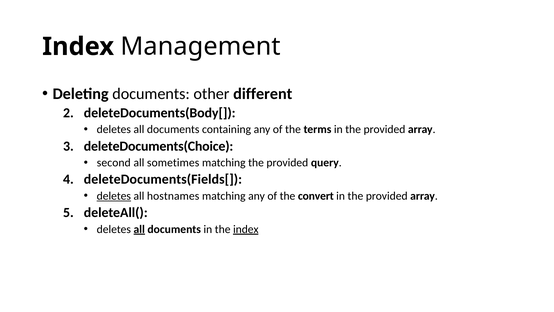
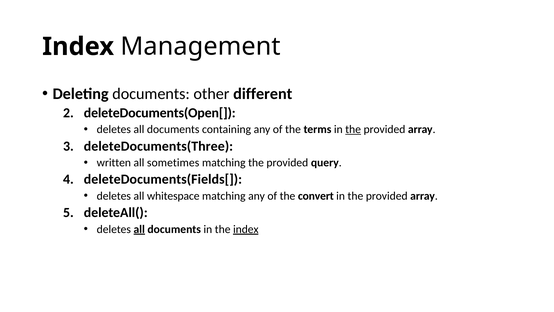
deleteDocuments(Body[: deleteDocuments(Body[ -> deleteDocuments(Open[ (160, 113)
the underline: none -> present (353, 129)
deleteDocuments(Choice: deleteDocuments(Choice -> deleteDocuments(Three (158, 146)
second: second -> written (114, 163)
deletes underline: present -> none (114, 196)
hostnames: hostnames -> whitespace (173, 196)
